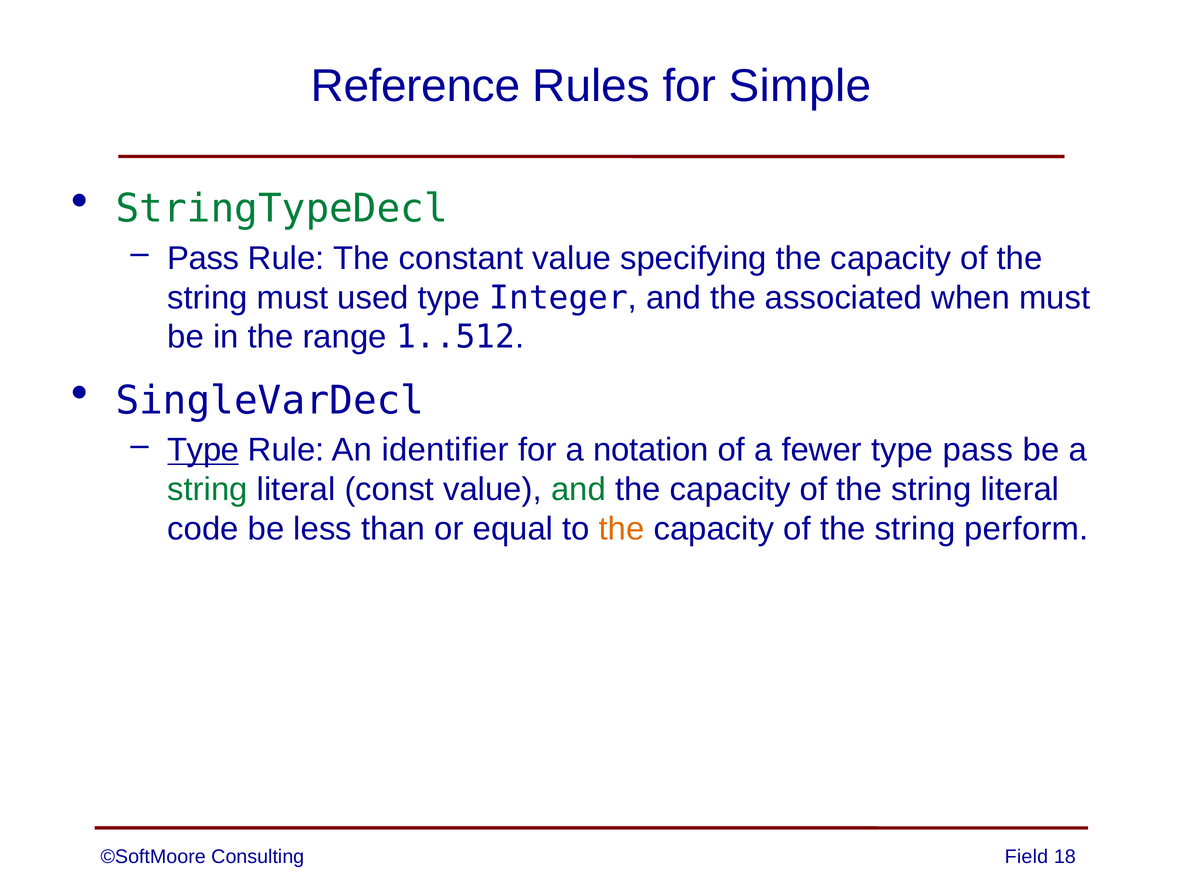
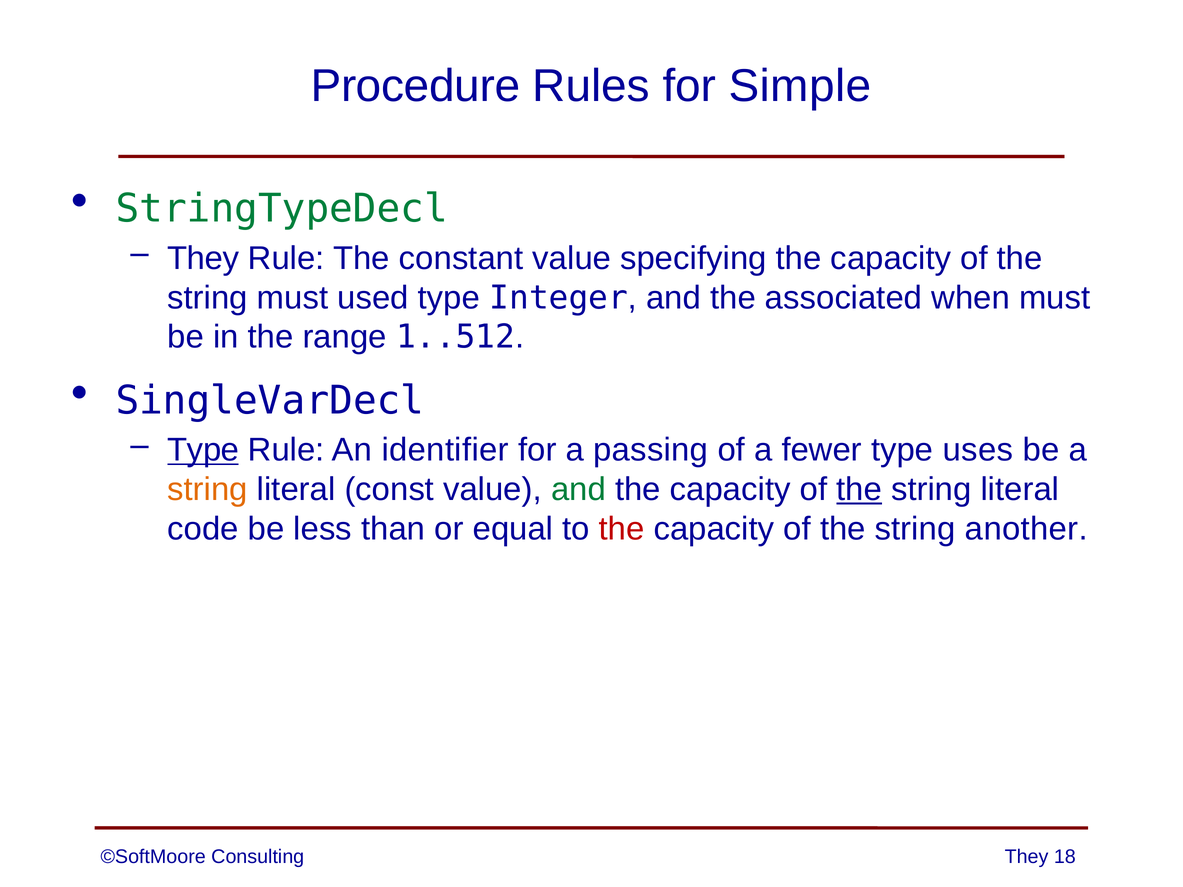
Reference: Reference -> Procedure (415, 86)
Pass: Pass -> They (203, 258)
notation: notation -> passing (651, 450)
type pass: pass -> uses (978, 450)
string colour: green -> orange (208, 490)
the underline: none -> present (859, 490)
the colour: orange -> red (622, 529)
perform: perform -> another (1026, 529)
Consulting Field: Field -> They (1027, 857)
